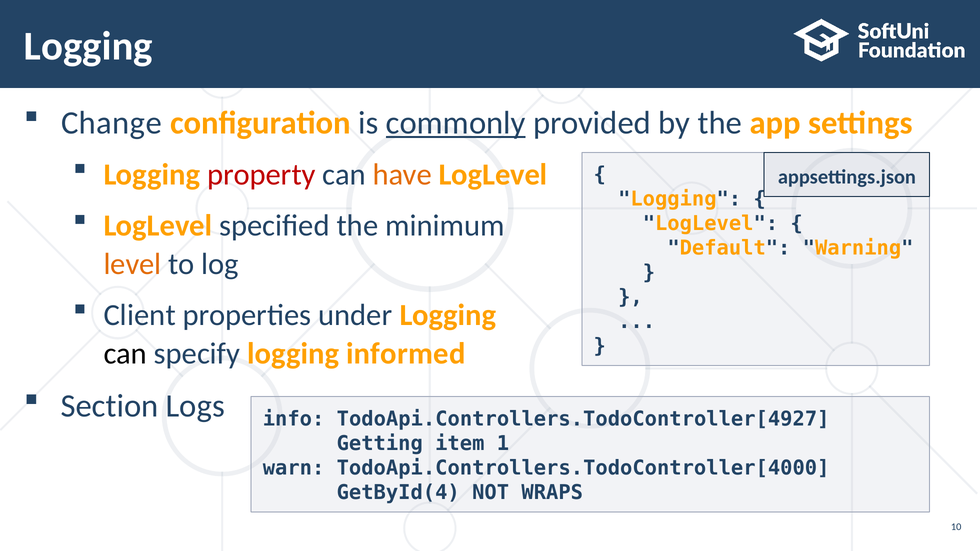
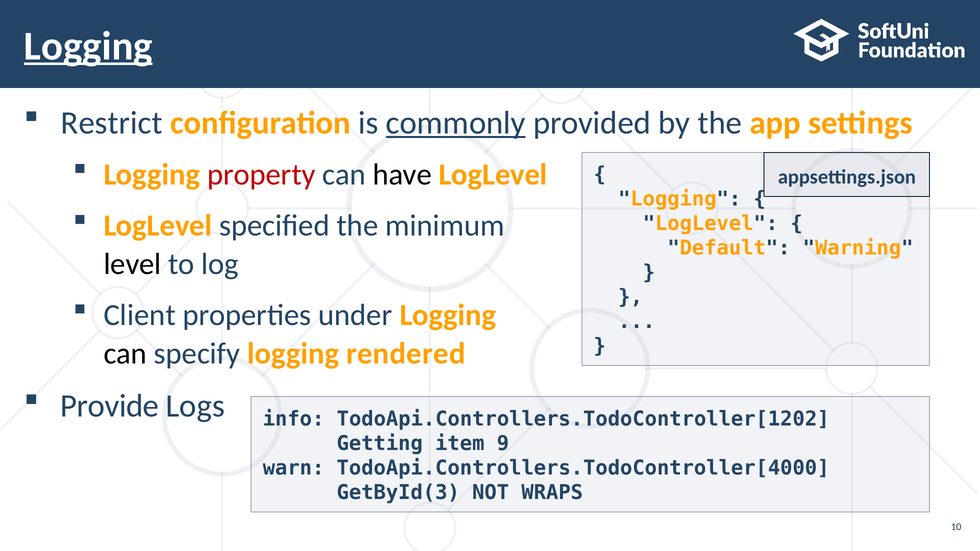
Logging underline: none -> present (88, 46)
Change: Change -> Restrict (112, 123)
have colour: orange -> black (402, 175)
level colour: orange -> black (133, 264)
informed: informed -> rendered (406, 354)
Section: Section -> Provide (110, 406)
TodoApi.Controllers.TodoController[4927: TodoApi.Controllers.TodoController[4927 -> TodoApi.Controllers.TodoController[1202 (583, 419)
1: 1 -> 9 (503, 444)
GetById(4: GetById(4 -> GetById(3 (398, 493)
